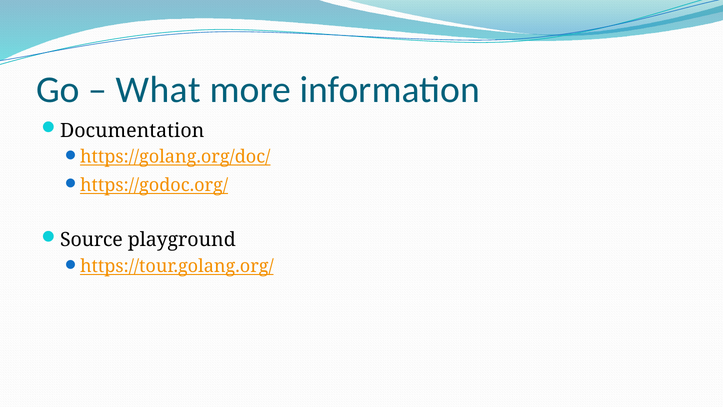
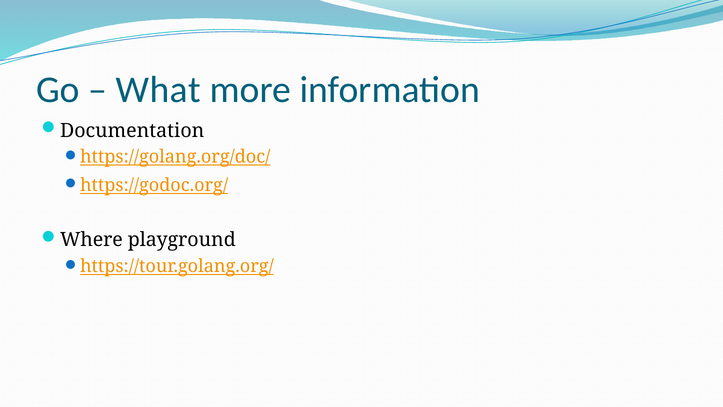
Source: Source -> Where (91, 240)
